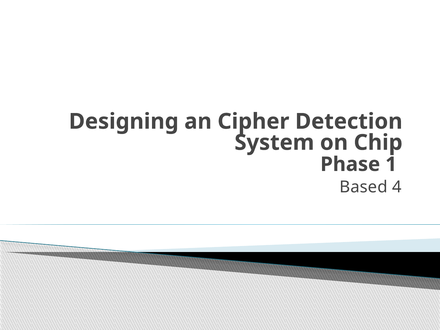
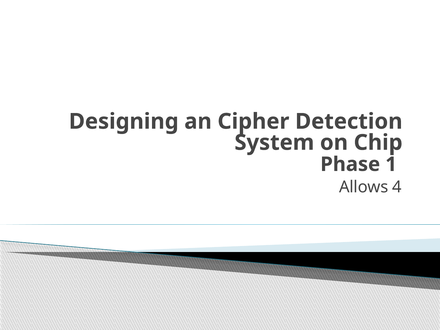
Based: Based -> Allows (364, 187)
